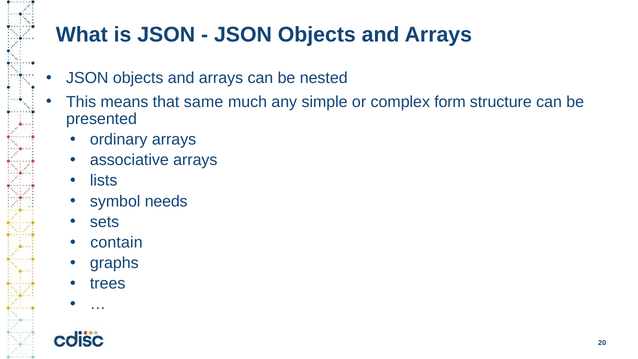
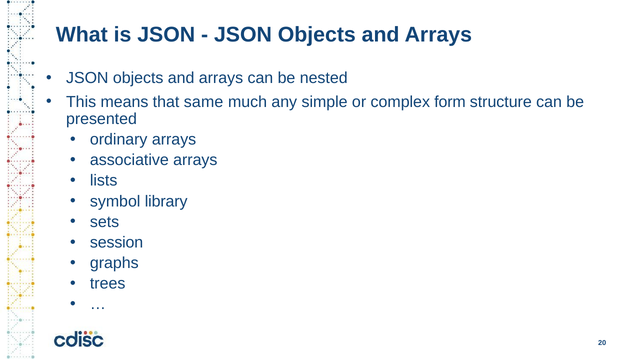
needs: needs -> library (166, 201)
contain: contain -> session (117, 242)
